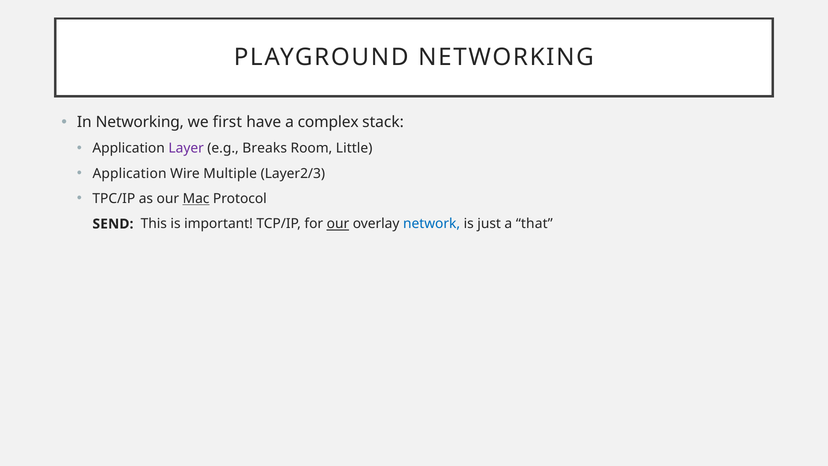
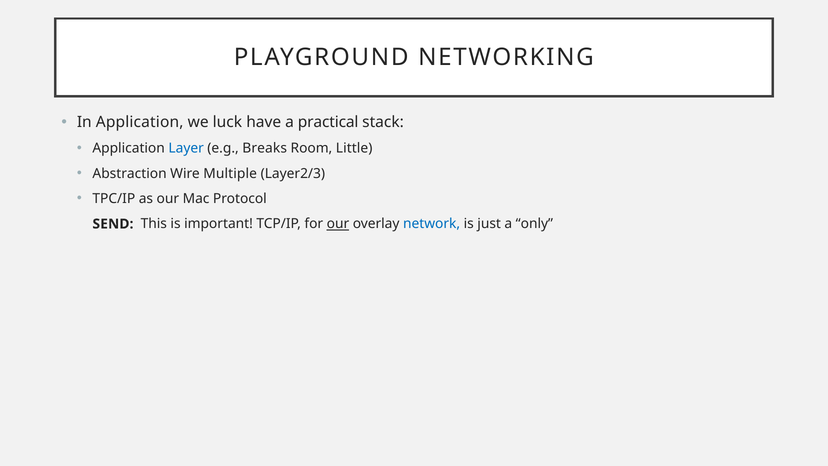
In Networking: Networking -> Application (140, 122)
first: first -> luck (227, 122)
complex: complex -> practical (328, 122)
Layer colour: purple -> blue (186, 148)
Application: Application -> Abstraction (130, 173)
Mac underline: present -> none (196, 199)
that: that -> only (534, 224)
